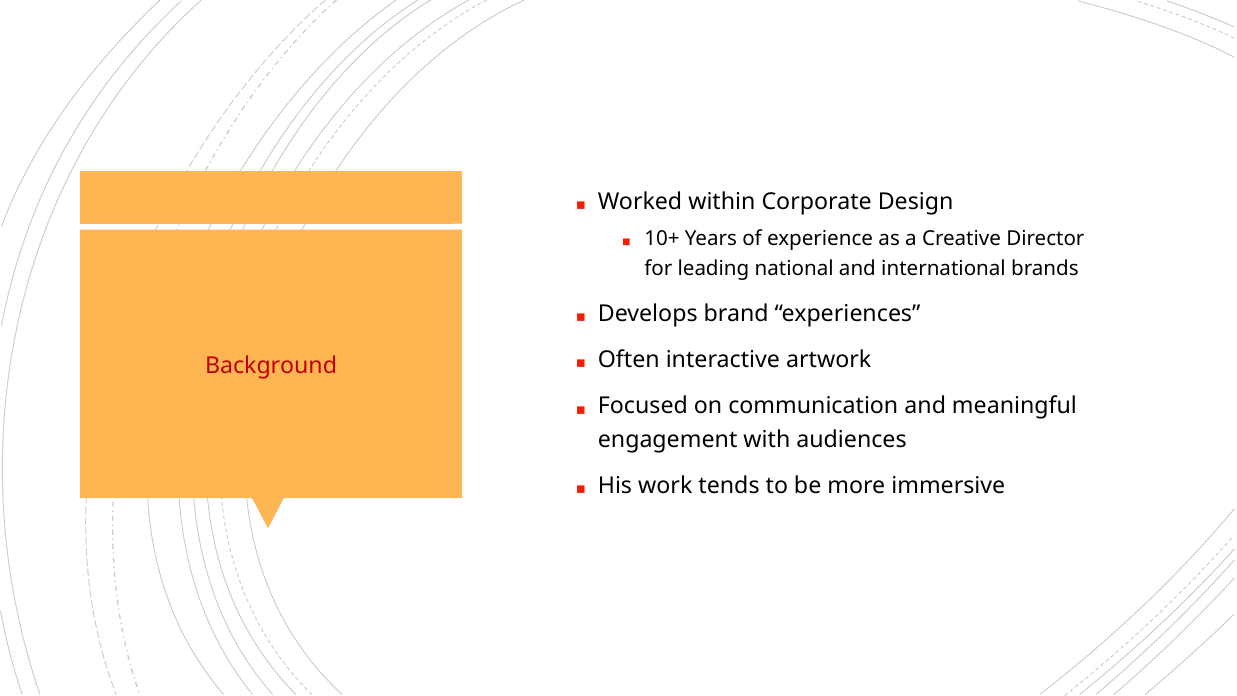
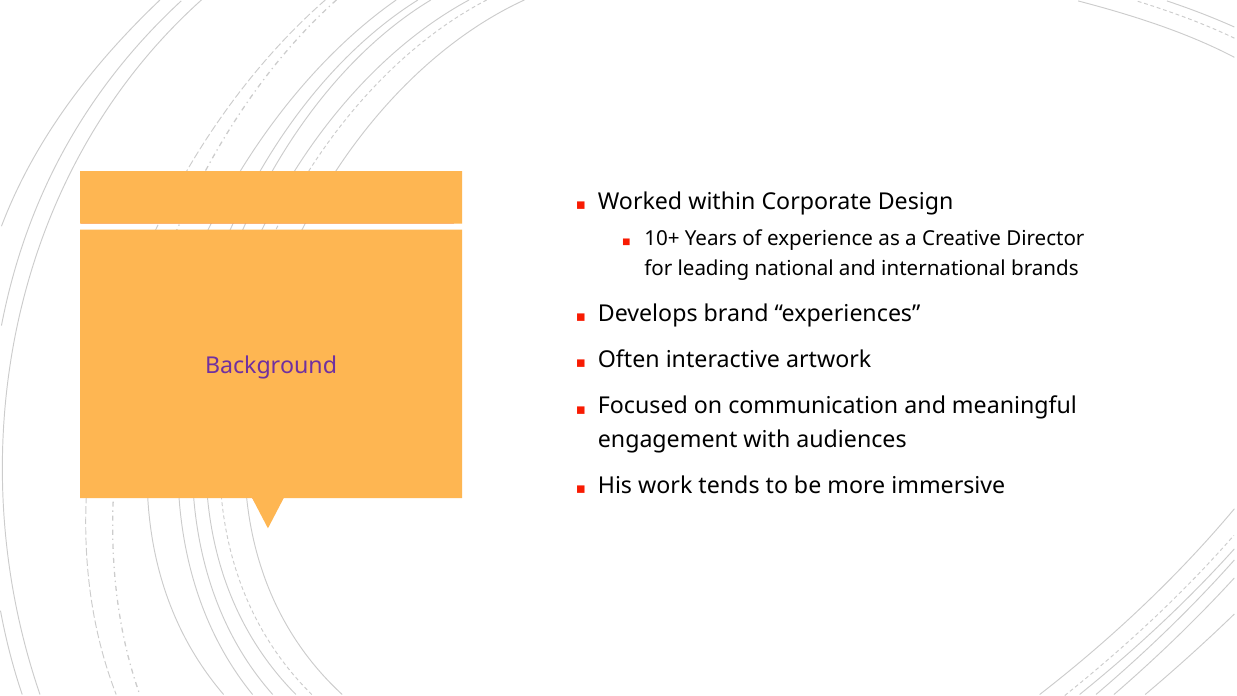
Background colour: red -> purple (271, 365)
